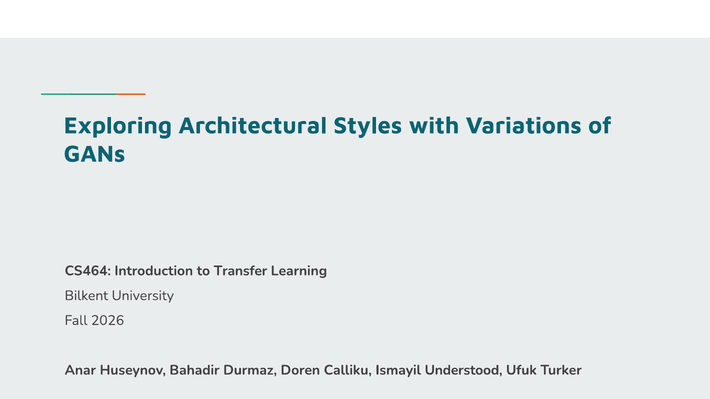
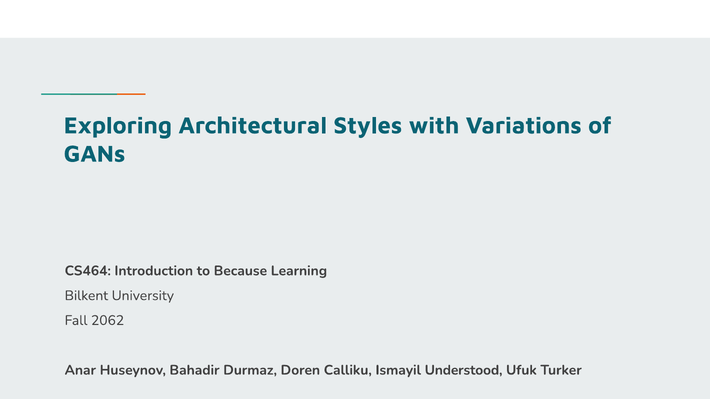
Transfer: Transfer -> Because (240, 271)
2026: 2026 -> 2062 (108, 321)
